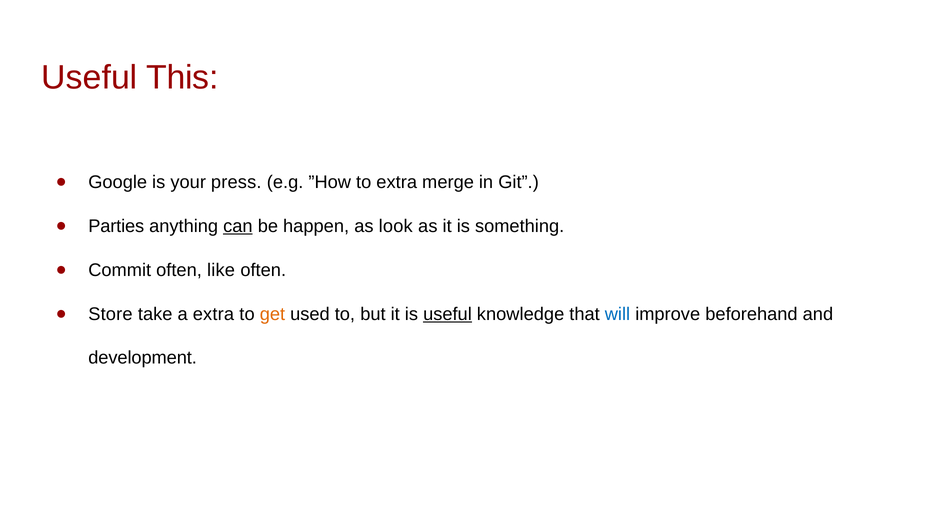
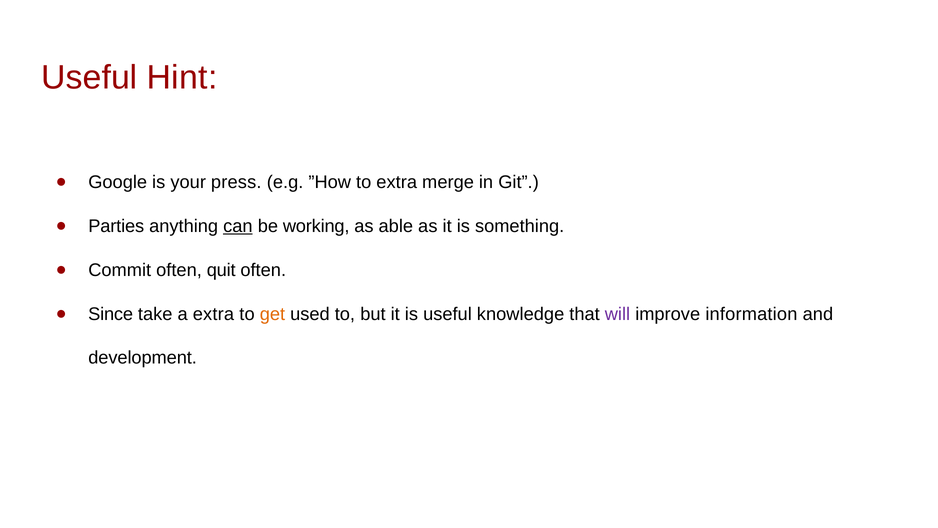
This: This -> Hint (182, 78)
happen: happen -> working (316, 226)
look: look -> able (396, 226)
like: like -> quit (221, 270)
Store: Store -> Since (111, 314)
useful underline: present -> none (447, 314)
will colour: blue -> purple (617, 314)
beforehand: beforehand -> information (751, 314)
